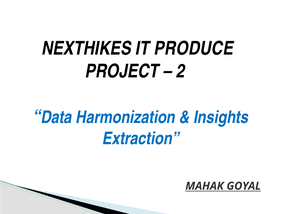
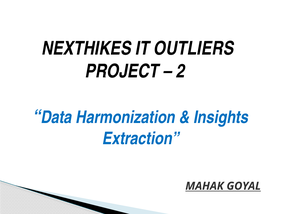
PRODUCE: PRODUCE -> OUTLIERS (194, 48)
